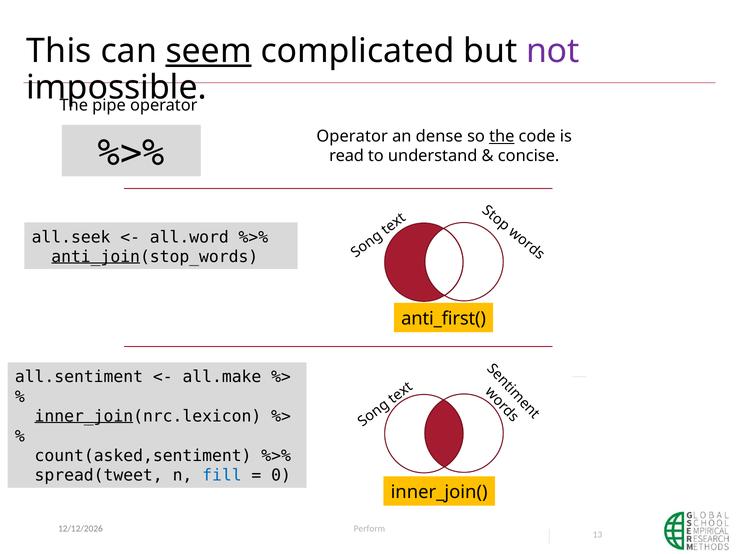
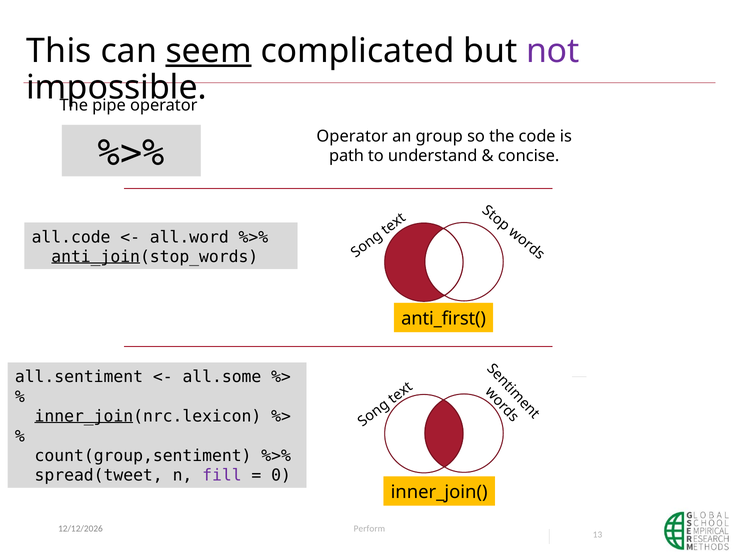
dense: dense -> group (439, 136)
the underline: present -> none (502, 136)
read: read -> path (347, 156)
all.seek: all.seek -> all.code (71, 237)
all.make: all.make -> all.some (222, 377)
count(asked,sentiment: count(asked,sentiment -> count(group,sentiment (143, 456)
fill colour: blue -> purple (222, 476)
